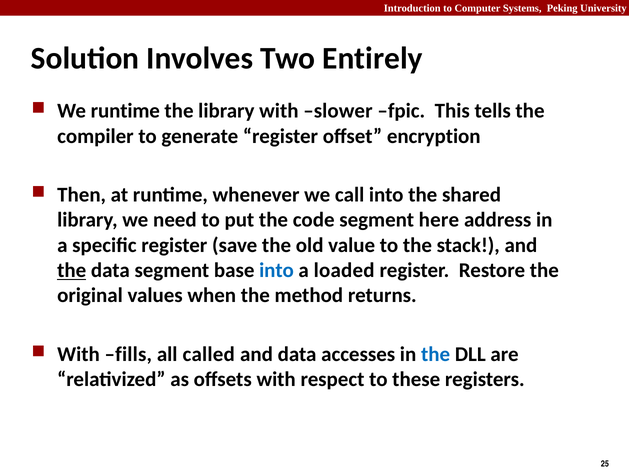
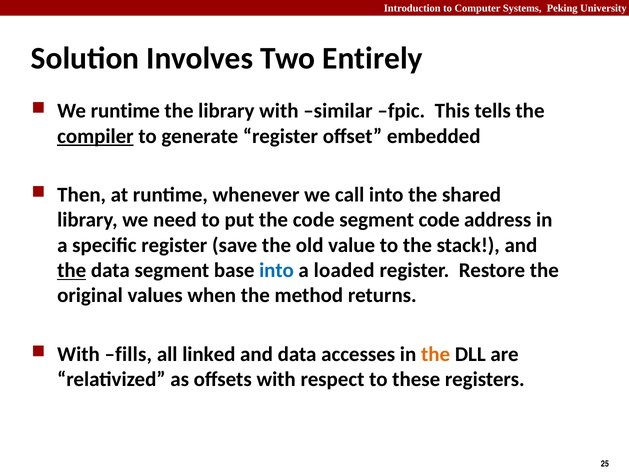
slower: slower -> similar (338, 111)
compiler underline: none -> present (95, 136)
encryption: encryption -> embedded (434, 136)
segment here: here -> code (439, 220)
called: called -> linked (209, 354)
the colour: blue -> orange (436, 354)
